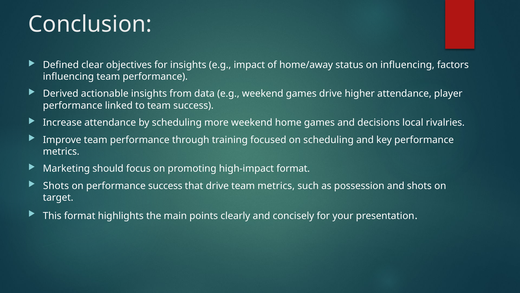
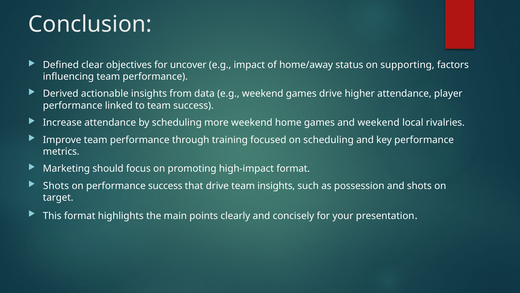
for insights: insights -> uncover (188, 65)
on influencing: influencing -> supporting (407, 65)
and decisions: decisions -> weekend (379, 122)
team metrics: metrics -> insights (276, 185)
